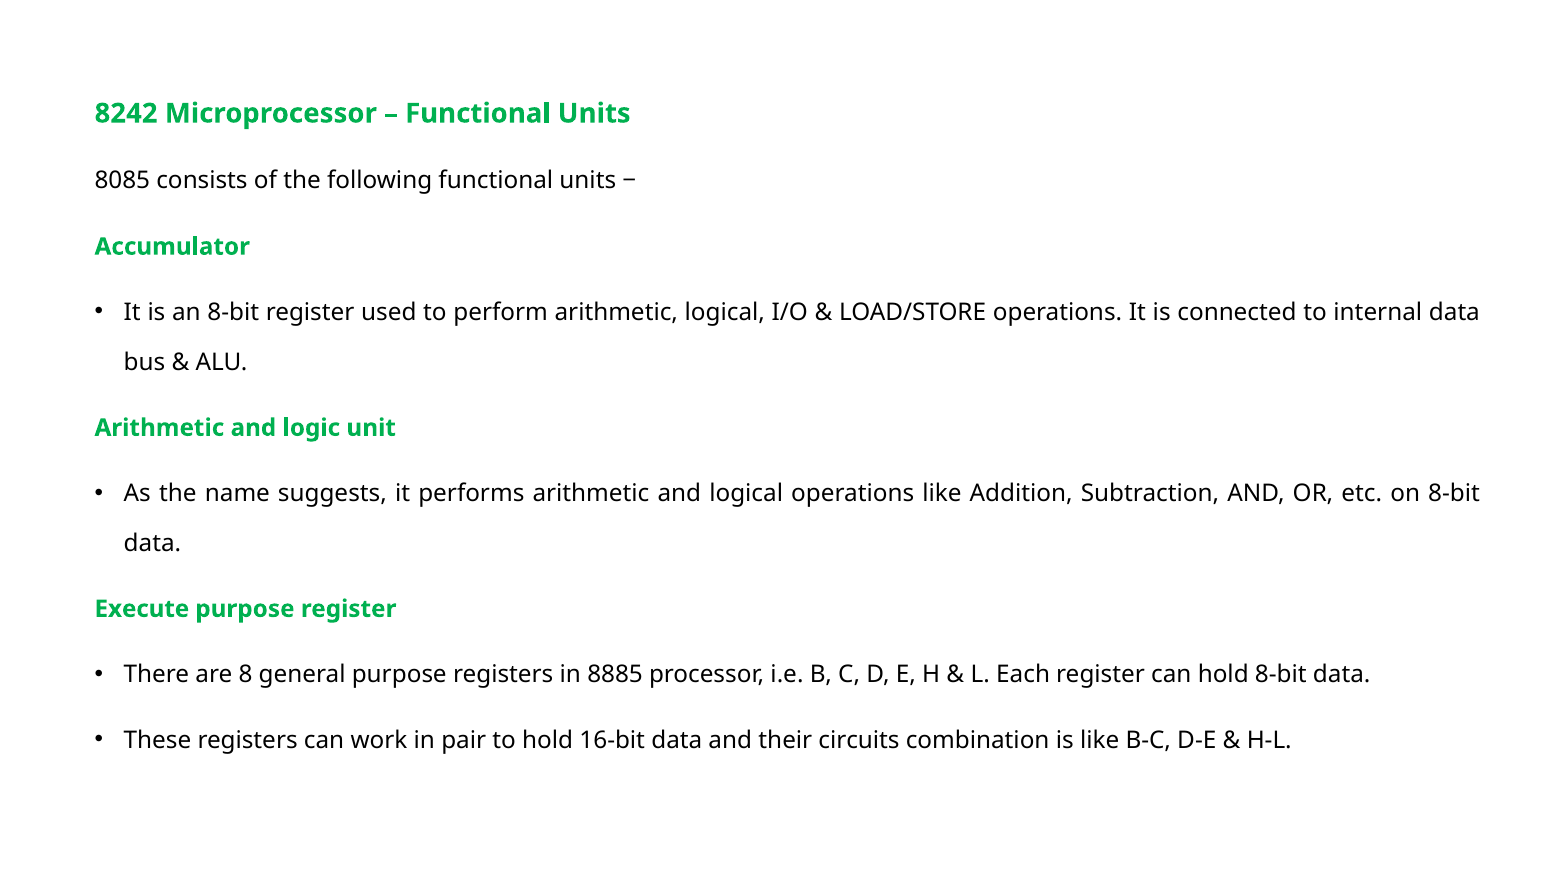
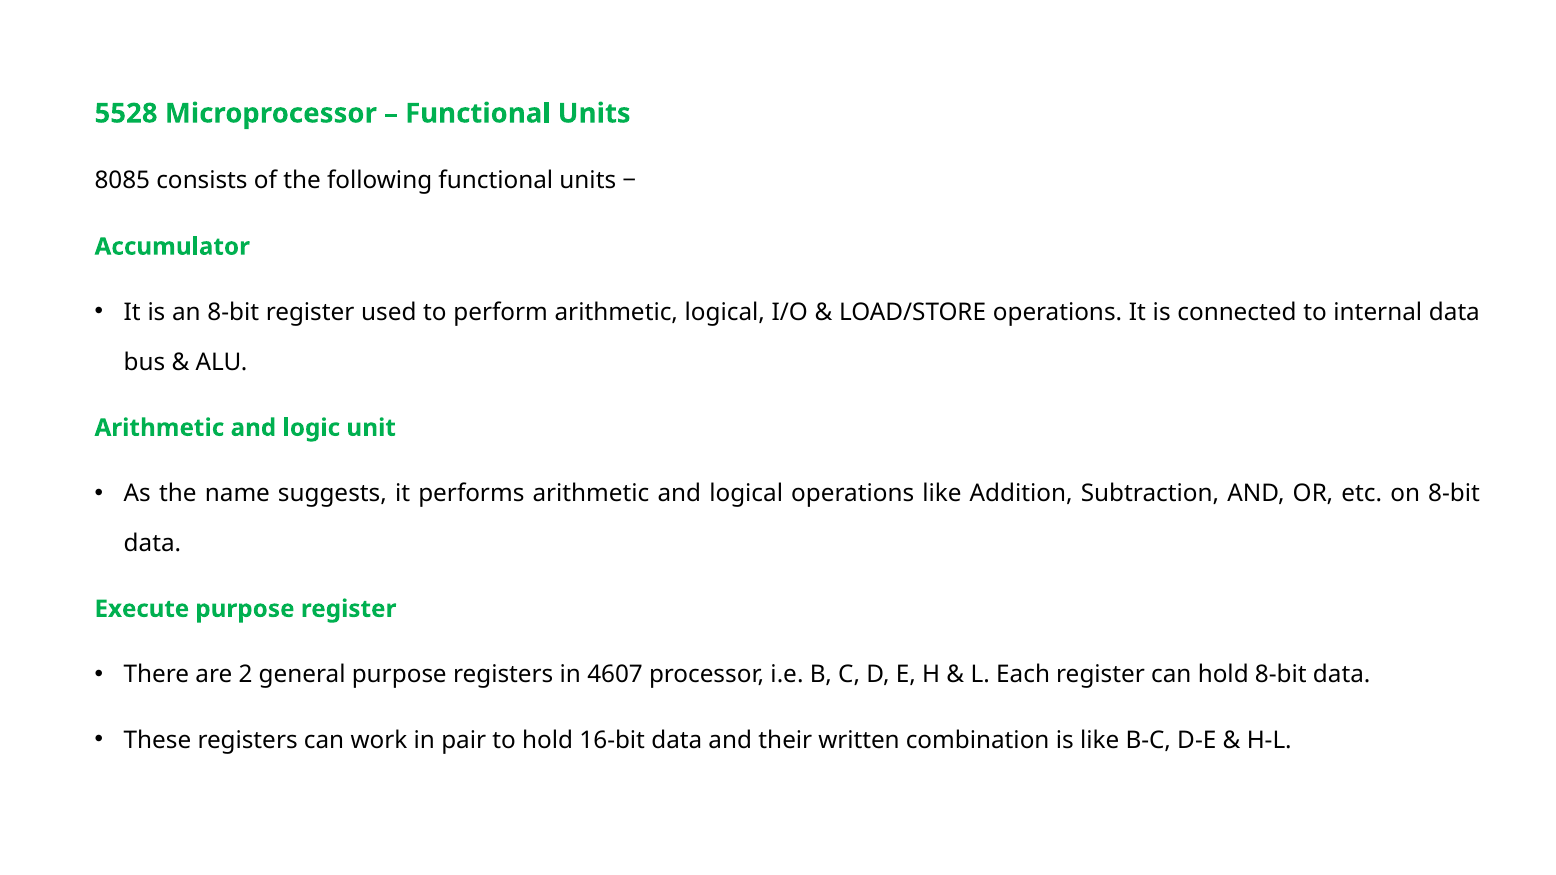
8242: 8242 -> 5528 (126, 113)
8: 8 -> 2 (246, 675)
8885: 8885 -> 4607 (615, 675)
circuits: circuits -> written (859, 741)
